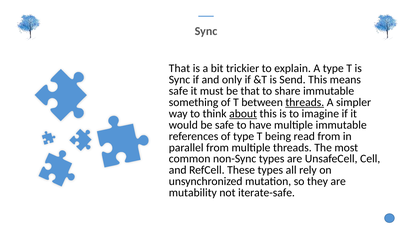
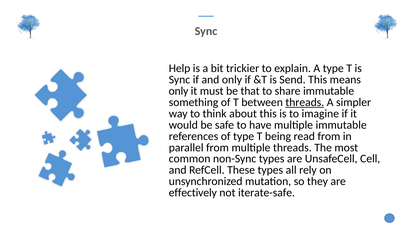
That: That -> Help (180, 68)
safe: safe -> only (179, 91)
about underline: present -> none (243, 114)
mutability: mutability -> effectively (193, 192)
